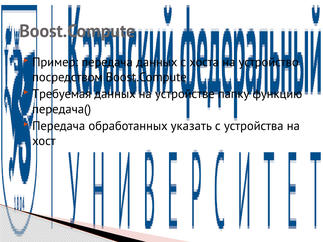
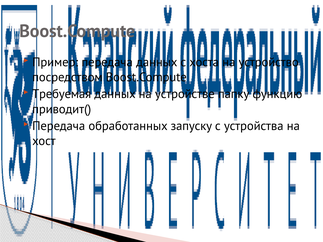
передача(: передача( -> приводит( (62, 109)
указать: указать -> запуску (191, 126)
